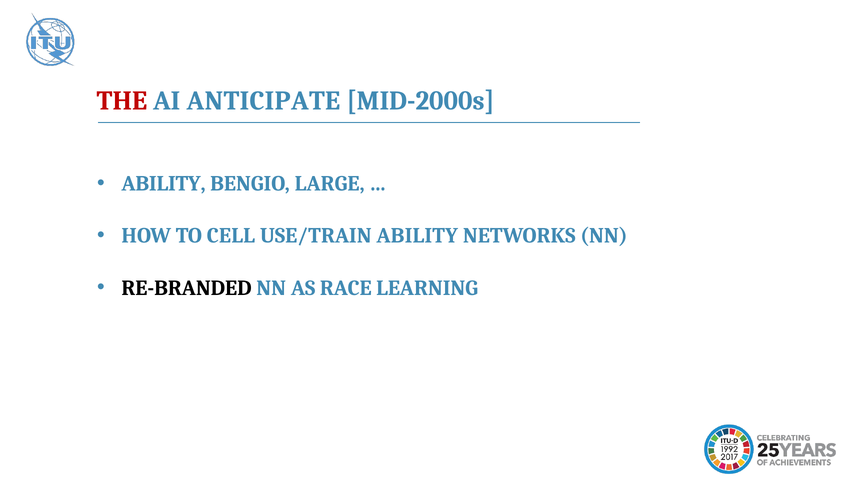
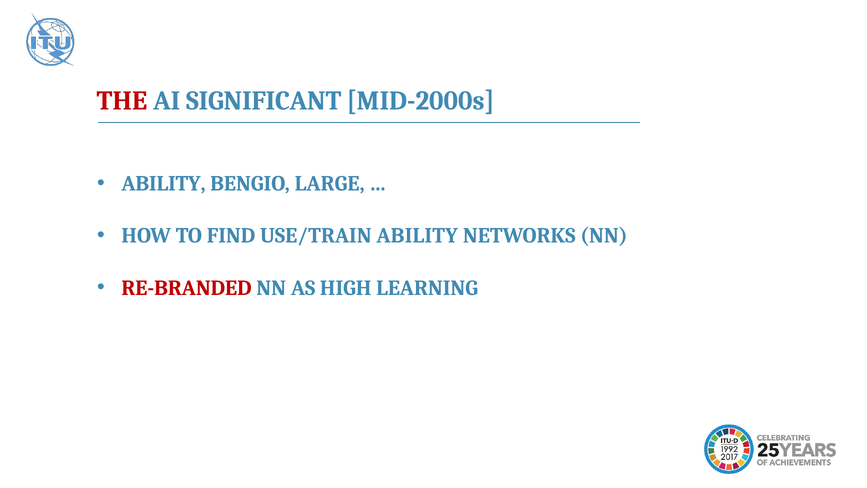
ANTICIPATE: ANTICIPATE -> SIGNIFICANT (264, 101)
CELL: CELL -> FIND (231, 236)
RE-BRANDED colour: black -> red (187, 288)
RACE: RACE -> HIGH (346, 288)
